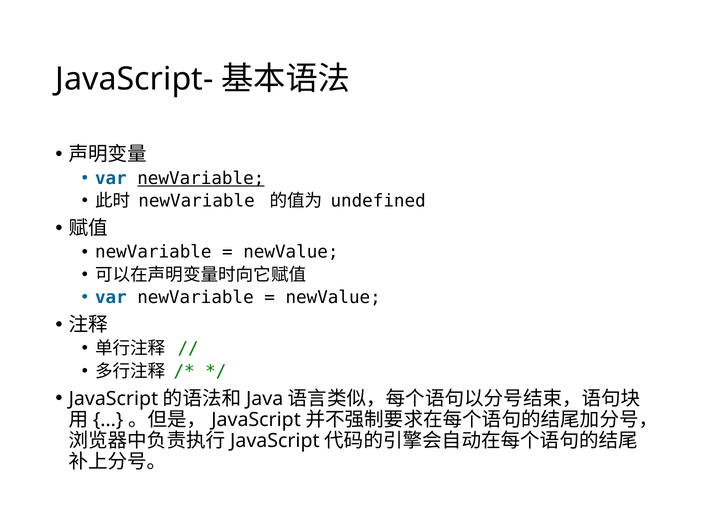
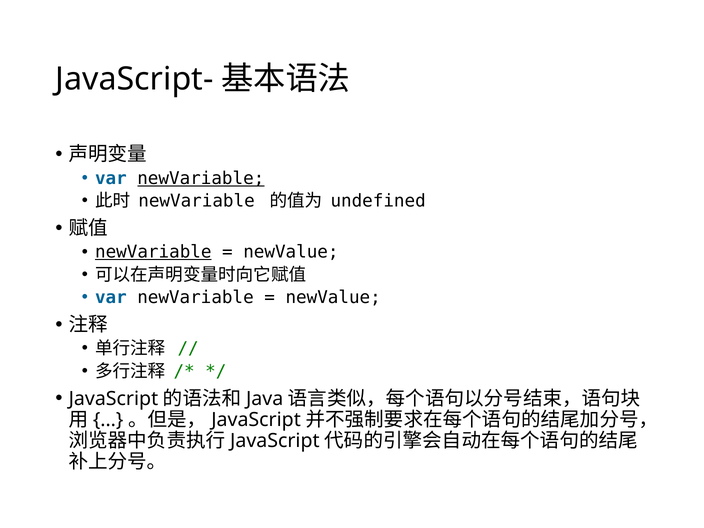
newVariable underline: none -> present (153, 252)
